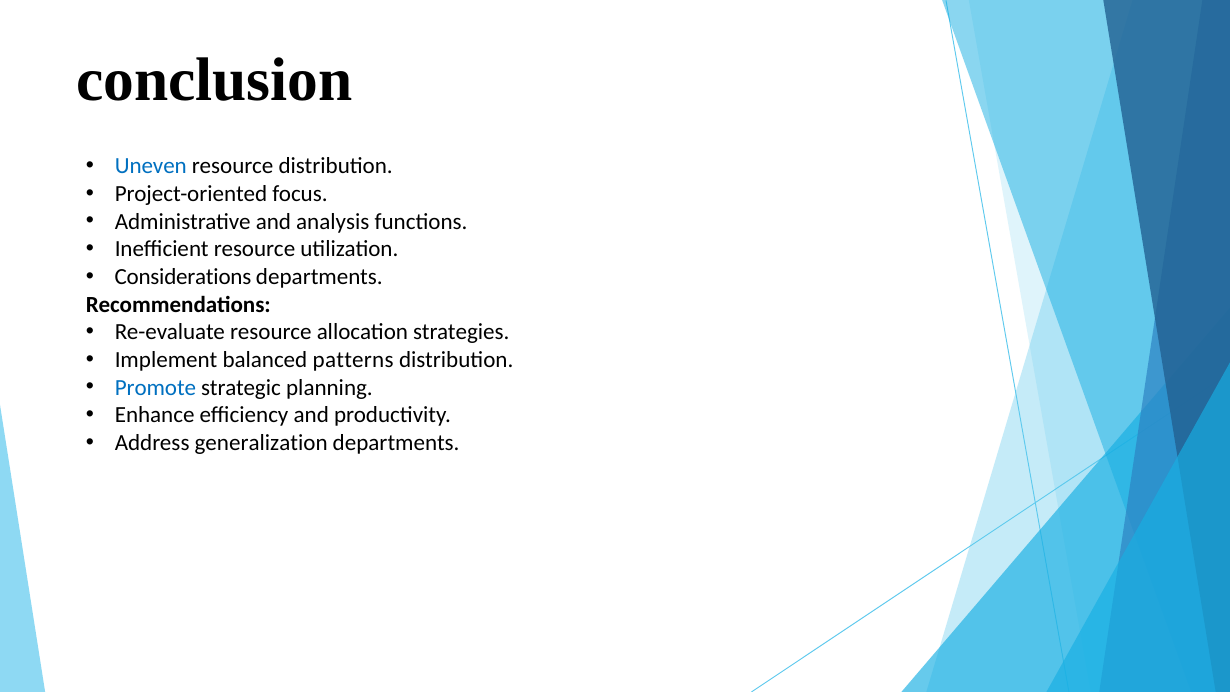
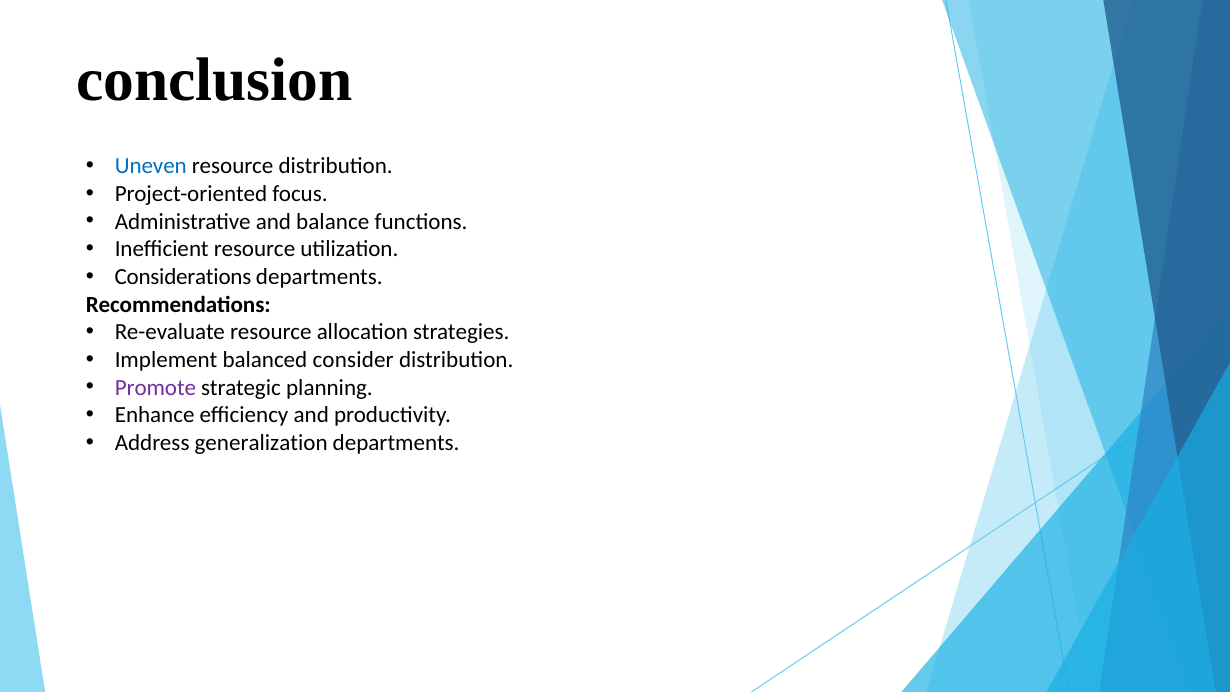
analysis: analysis -> balance (333, 221)
patterns: patterns -> consider (353, 360)
Promote colour: blue -> purple (155, 387)
